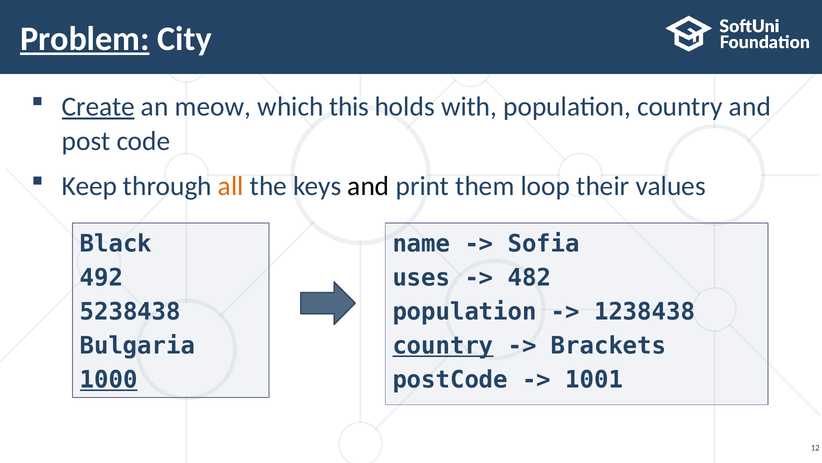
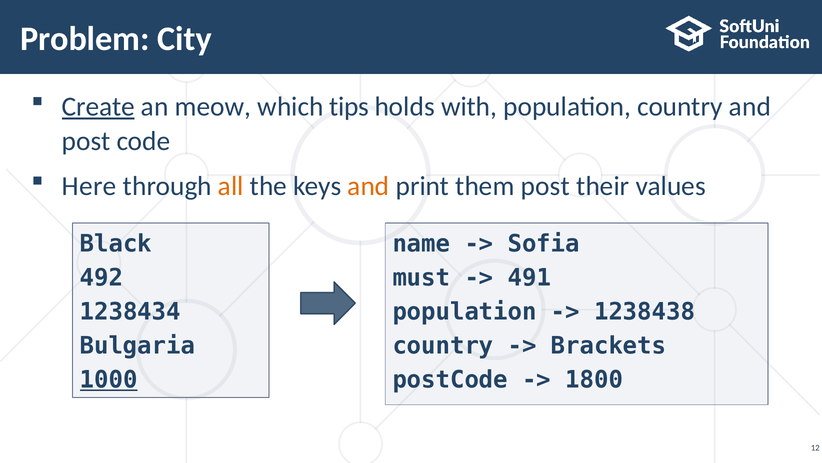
Problem underline: present -> none (85, 39)
this: this -> tips (349, 107)
Keep: Keep -> Here (89, 186)
and colour: black -> orange (368, 186)
them loop: loop -> post (545, 186)
uses: uses -> must (421, 277)
482: 482 -> 491 (529, 277)
5238438: 5238438 -> 1238434 (130, 311)
country underline: present -> none (443, 345)
1001: 1001 -> 1800 (594, 379)
